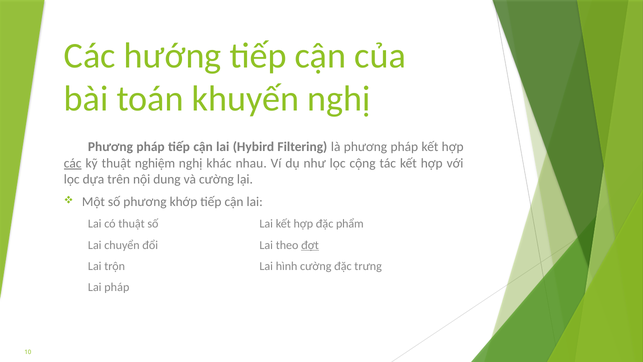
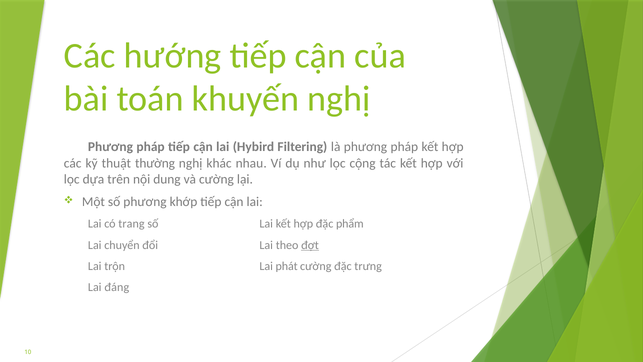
các underline: present -> none (73, 163)
nghiệm: nghiệm -> thường (155, 163)
có thuật: thuật -> trang (131, 224)
hình: hình -> phát (287, 266)
Lai pháp: pháp -> đáng (117, 287)
